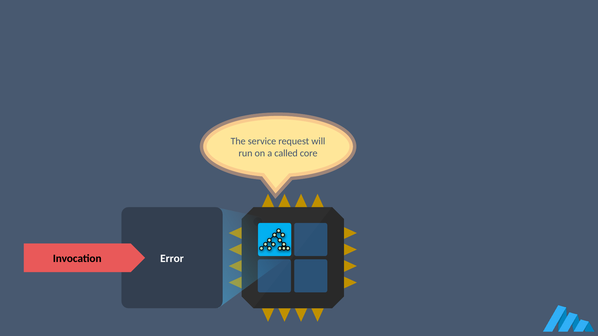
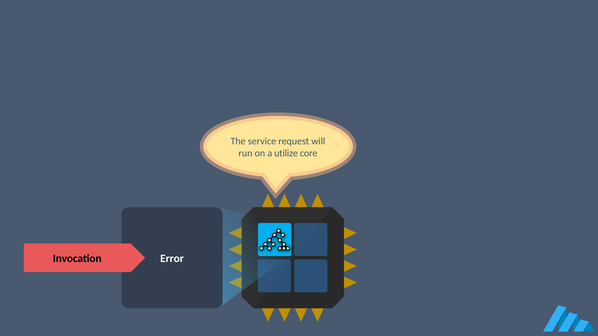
called: called -> utilize (286, 153)
